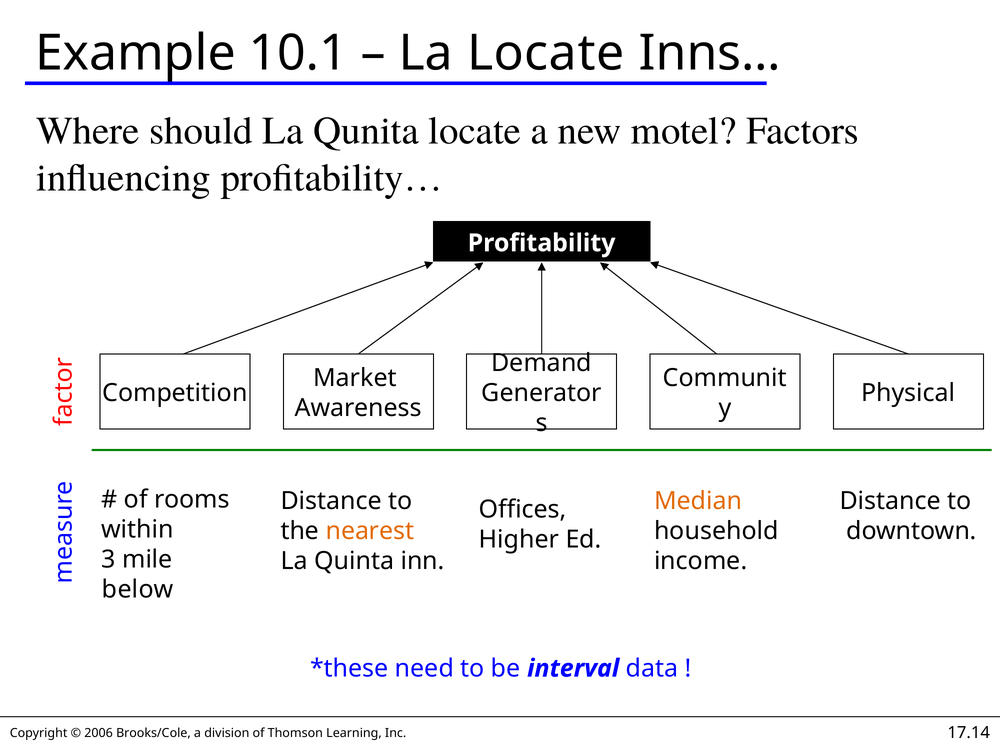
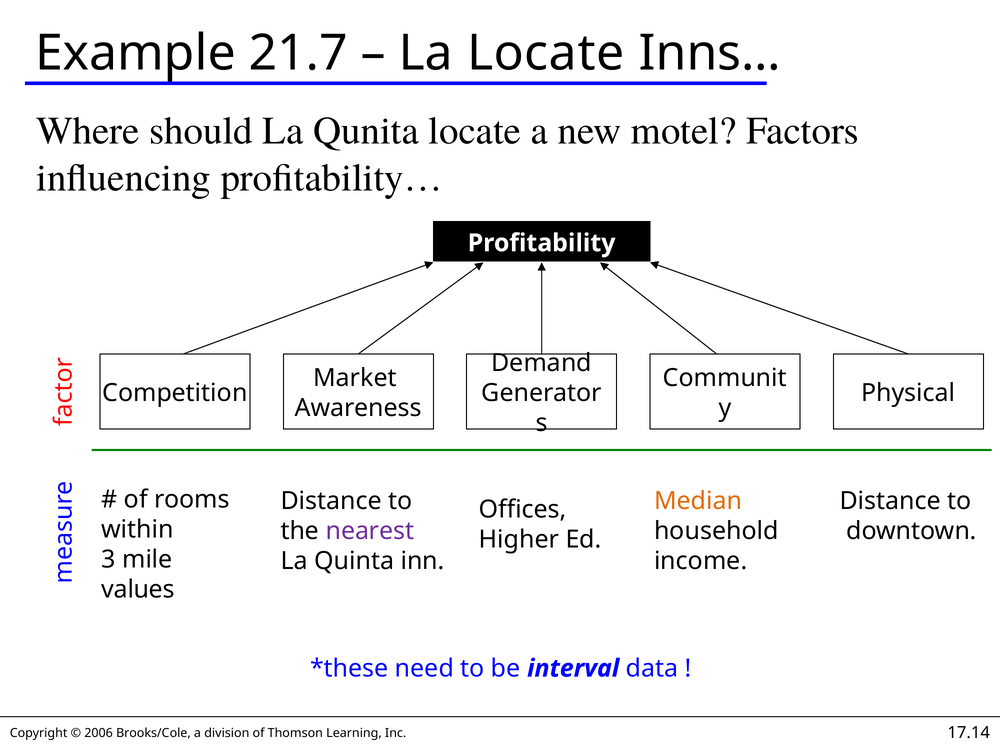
10.1: 10.1 -> 21.7 (298, 53)
nearest colour: orange -> purple (370, 531)
below: below -> values (138, 590)
